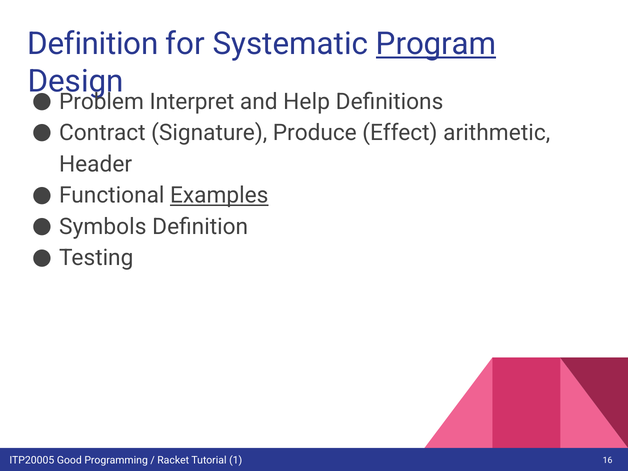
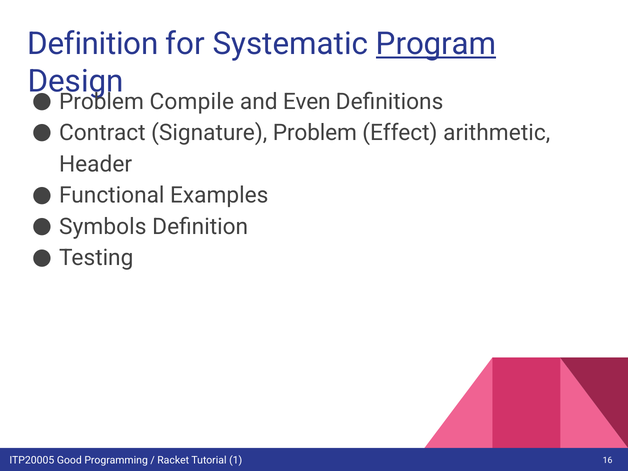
Interpret: Interpret -> Compile (192, 102)
Help: Help -> Even (307, 102)
Signature Produce: Produce -> Problem (315, 133)
Examples underline: present -> none (219, 195)
